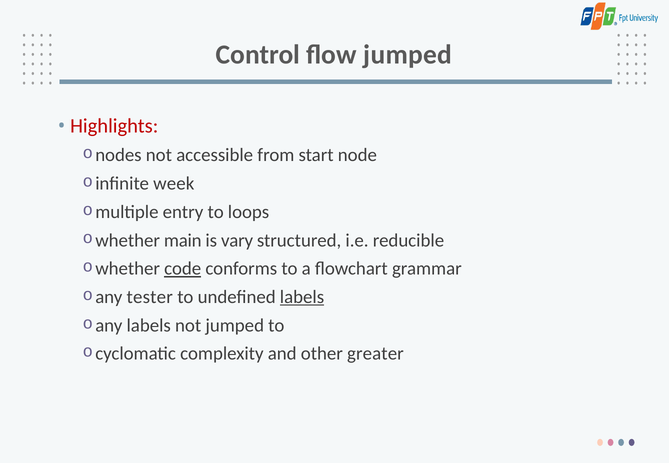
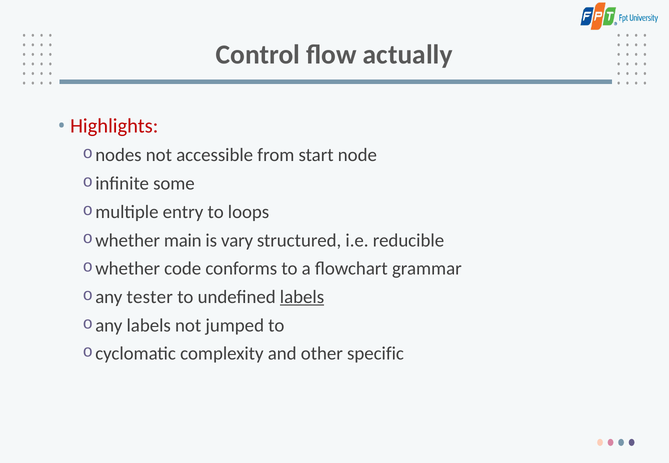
flow jumped: jumped -> actually (408, 55)
week: week -> some (174, 184)
code underline: present -> none (183, 269)
greater: greater -> specific (375, 354)
